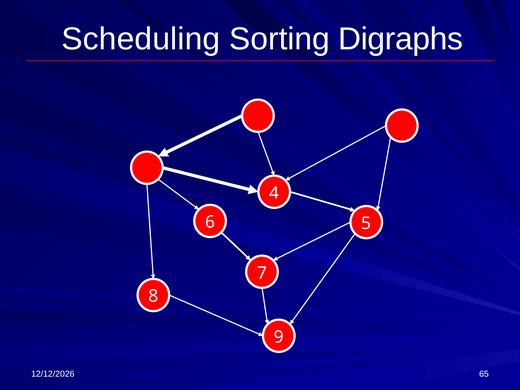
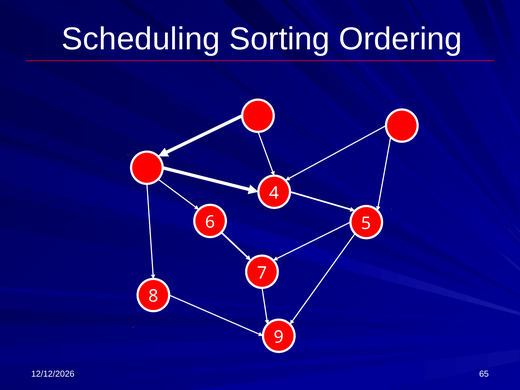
Digraphs: Digraphs -> Ordering (400, 39)
